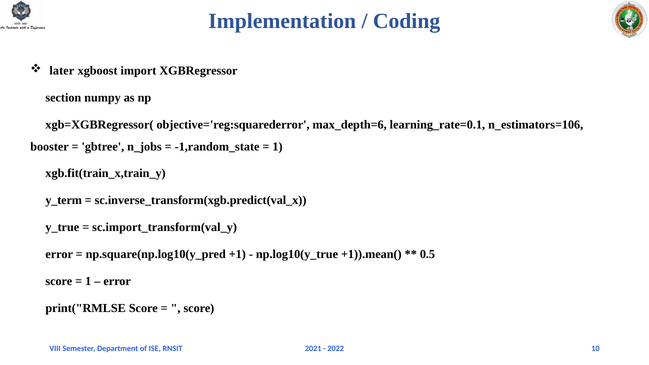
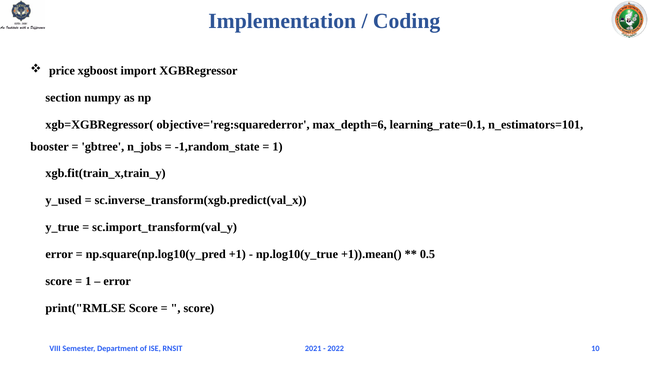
later: later -> price (62, 71)
n_estimators=106: n_estimators=106 -> n_estimators=101 (536, 125)
y_term: y_term -> y_used (64, 200)
